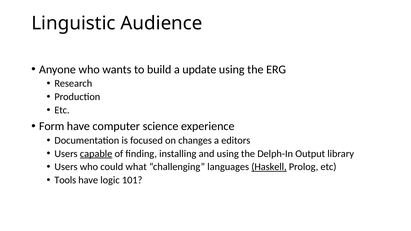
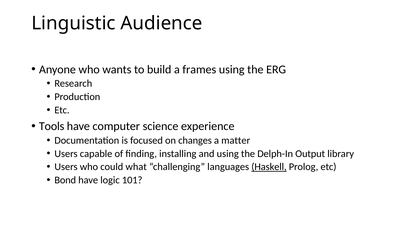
update: update -> frames (199, 69)
Form: Form -> Tools (52, 126)
editors: editors -> matter (236, 141)
capable underline: present -> none (96, 154)
Tools: Tools -> Bond (65, 180)
